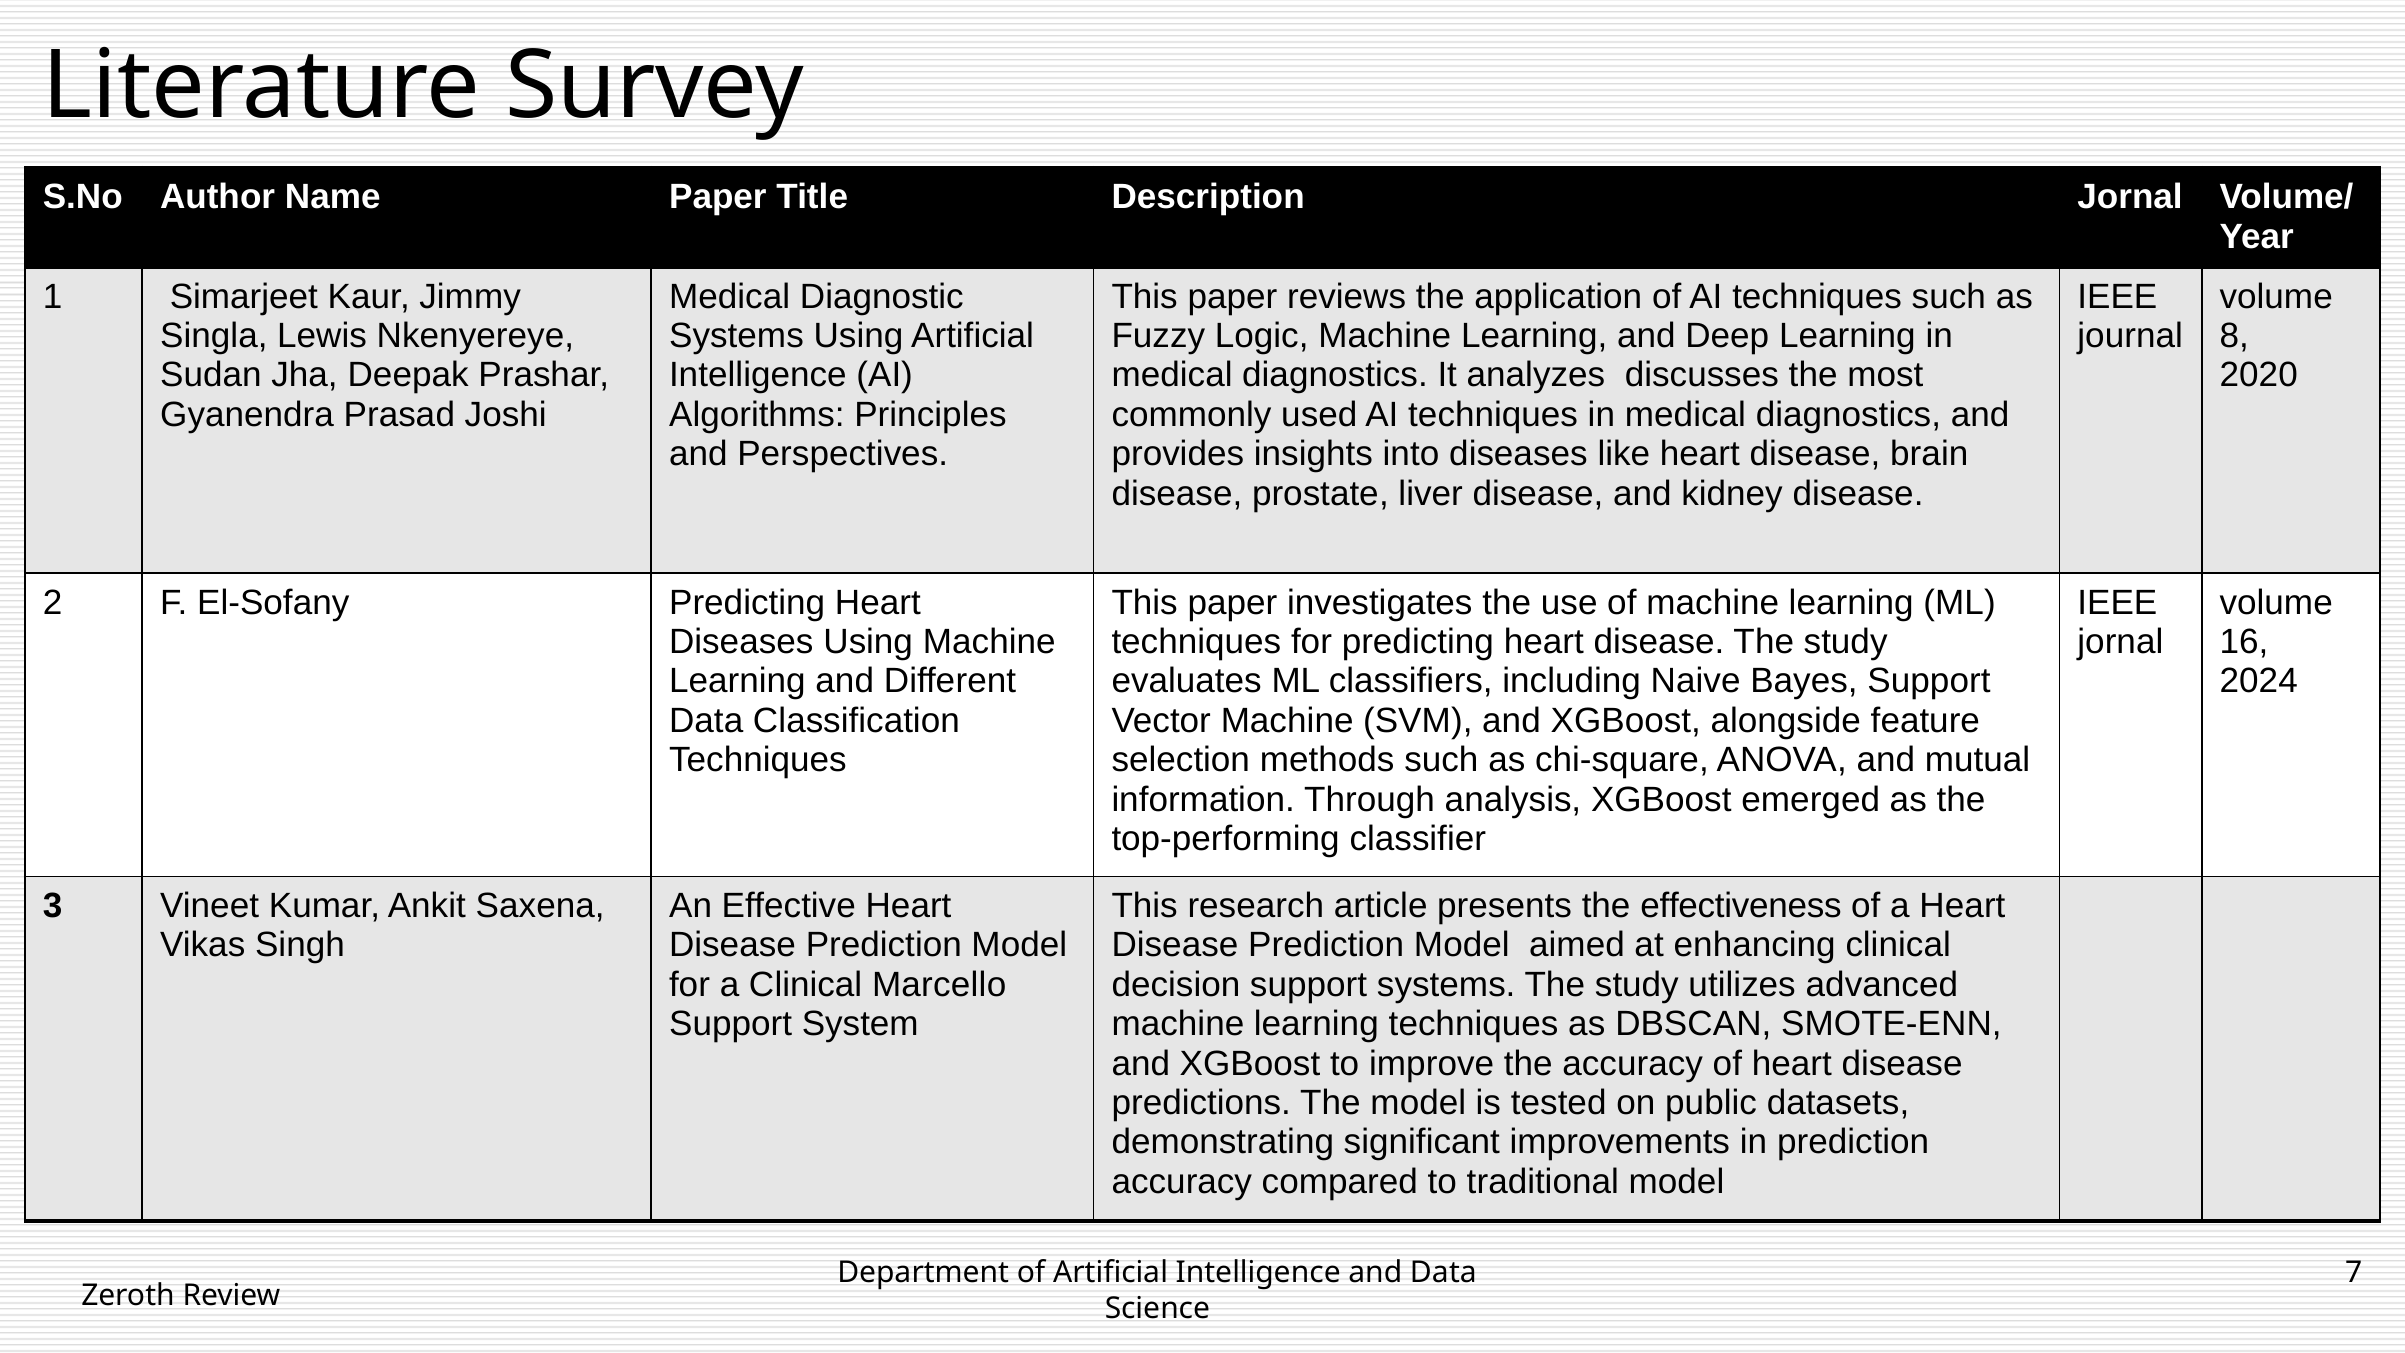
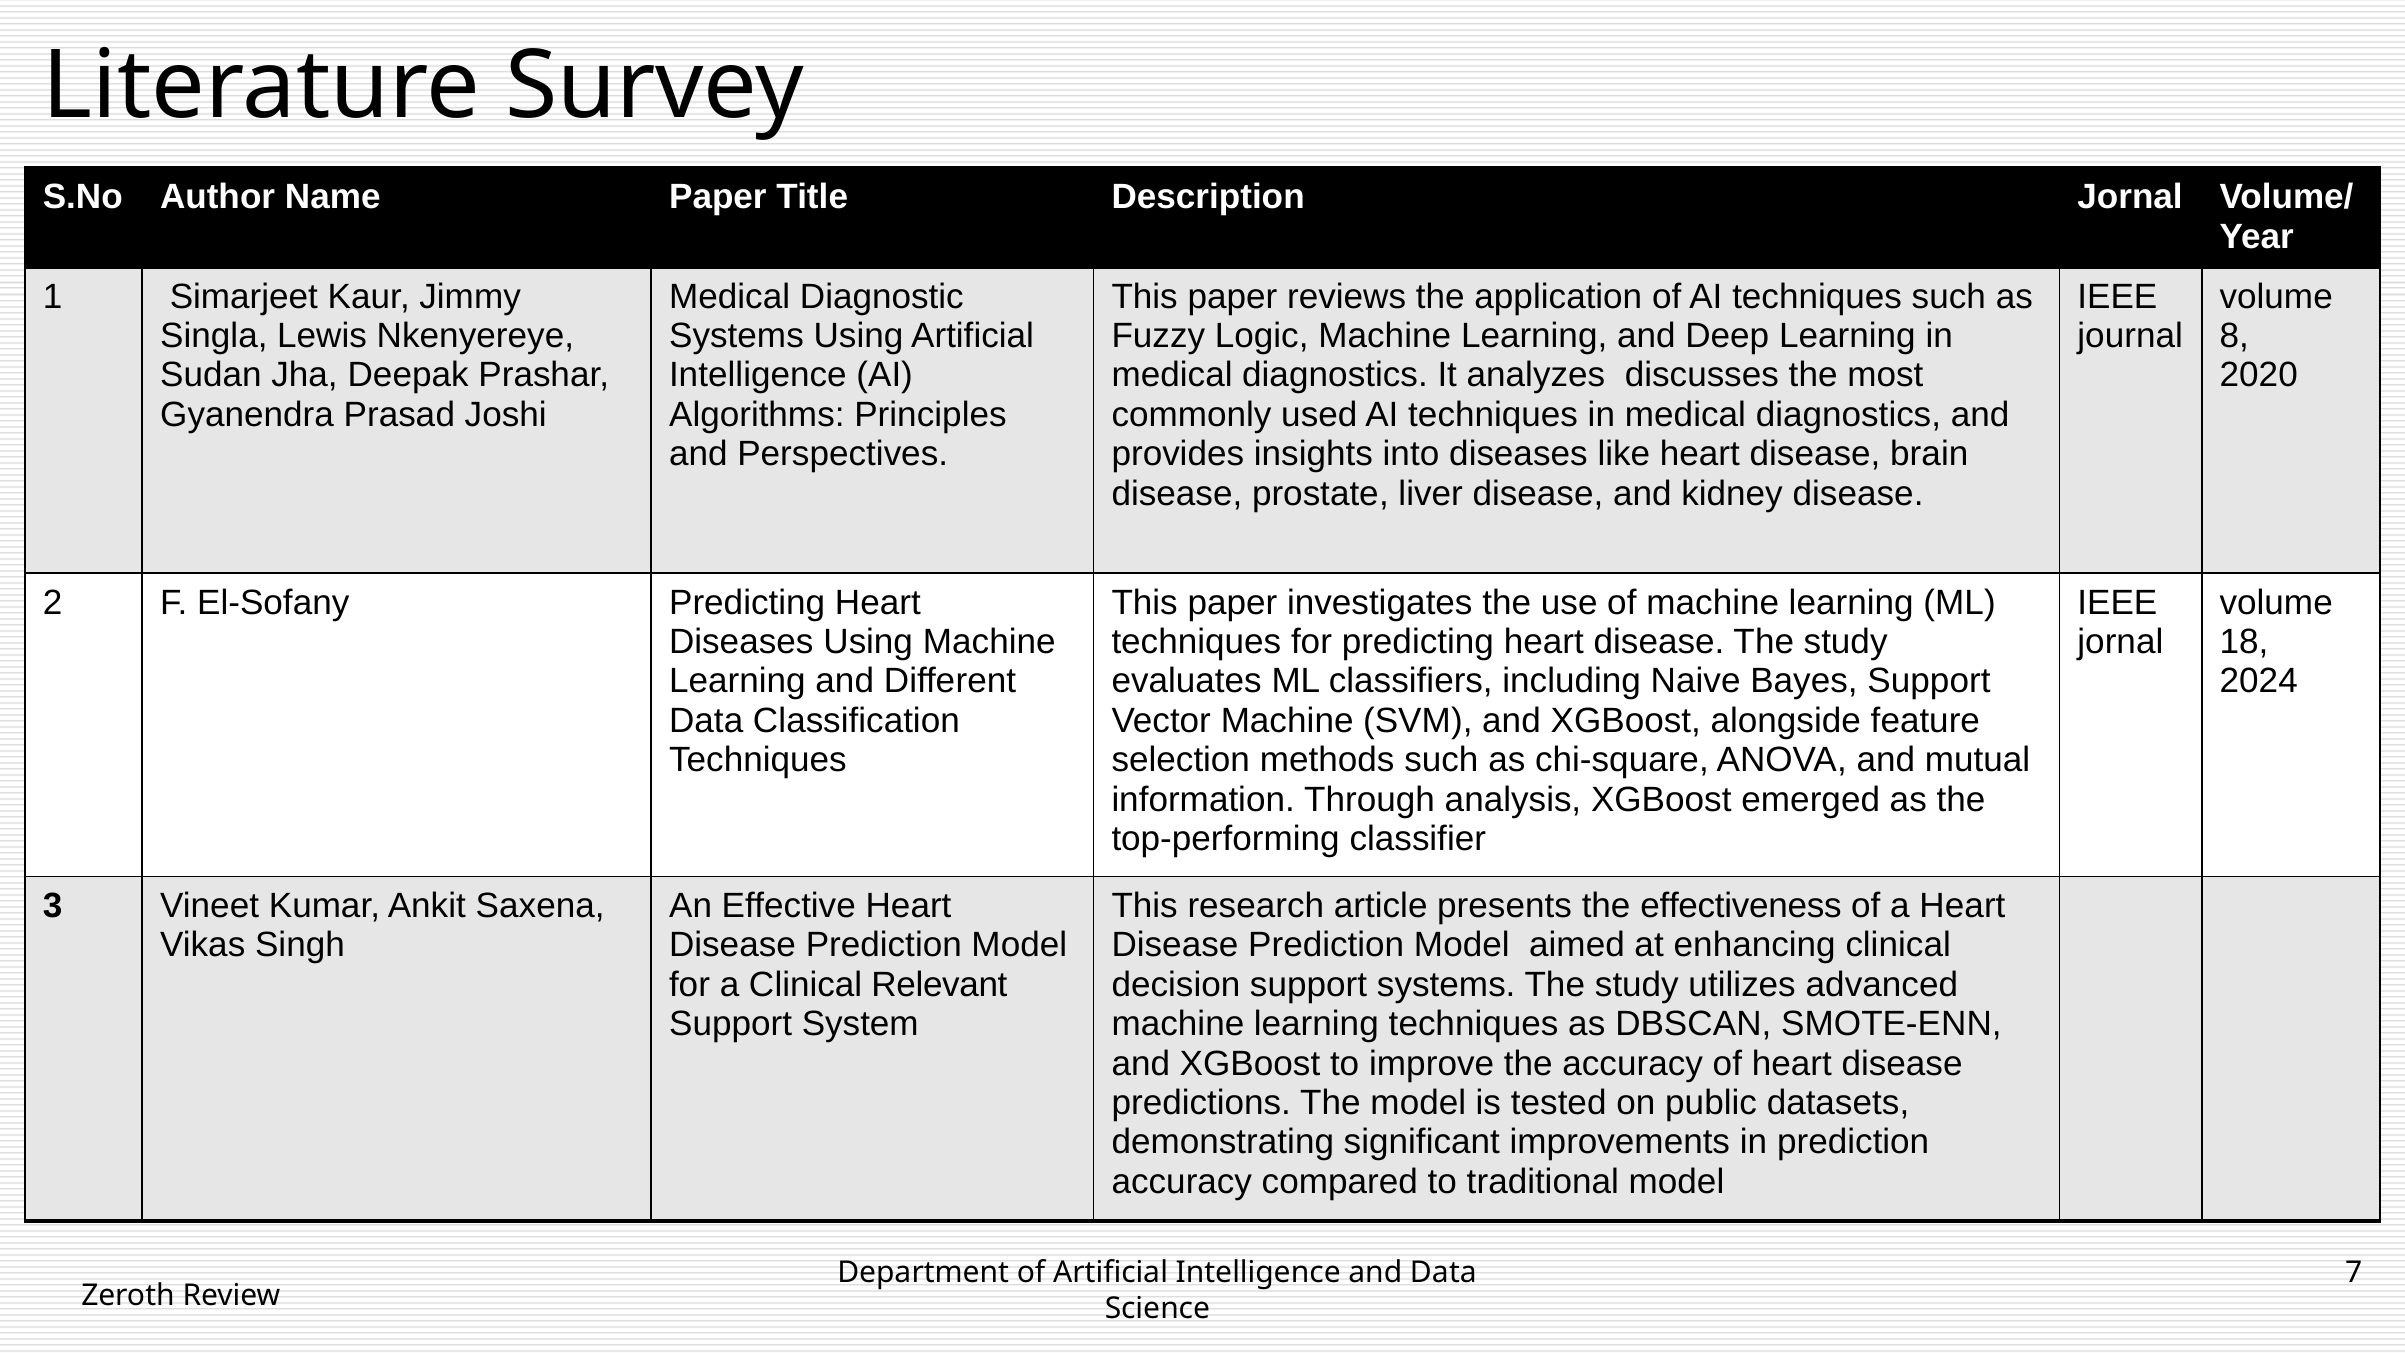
16: 16 -> 18 (2244, 642)
Marcello: Marcello -> Relevant (939, 985)
